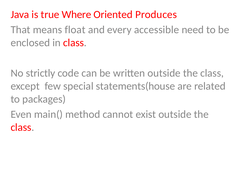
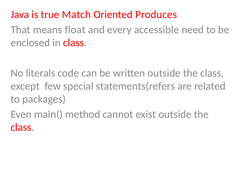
Where: Where -> Match (76, 15)
strictly: strictly -> literals (41, 73)
statements(house: statements(house -> statements(refers (135, 87)
